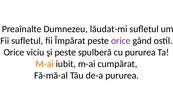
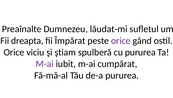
Fii sufletul: sufletul -> dreapta (27, 40)
şi peste: peste -> ştiam (65, 52)
M-ai colour: orange -> purple (45, 63)
